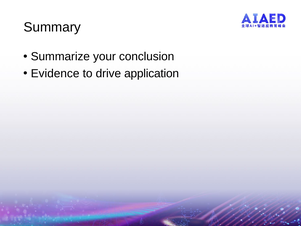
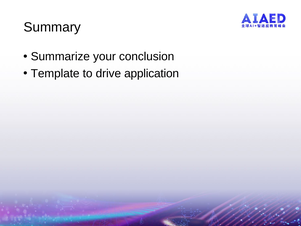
Evidence: Evidence -> Template (55, 73)
